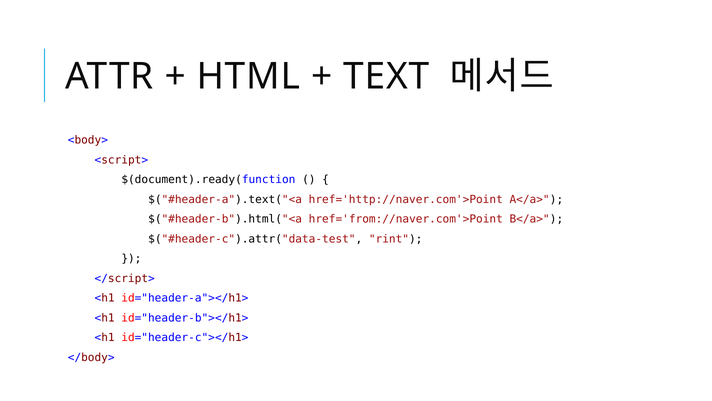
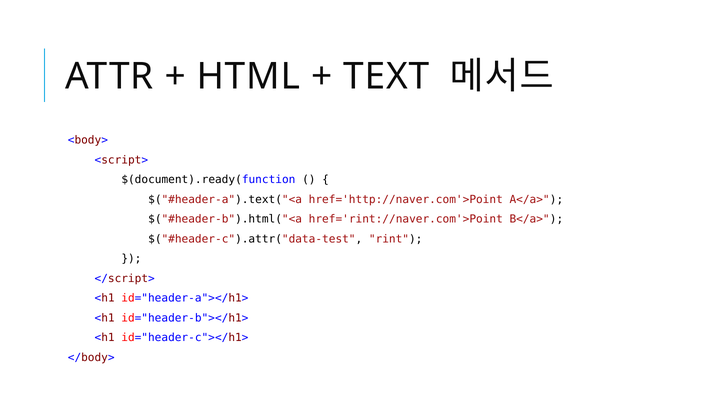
href='from://naver.com'>Point: href='from://naver.com'>Point -> href='rint://naver.com'>Point (406, 219)
